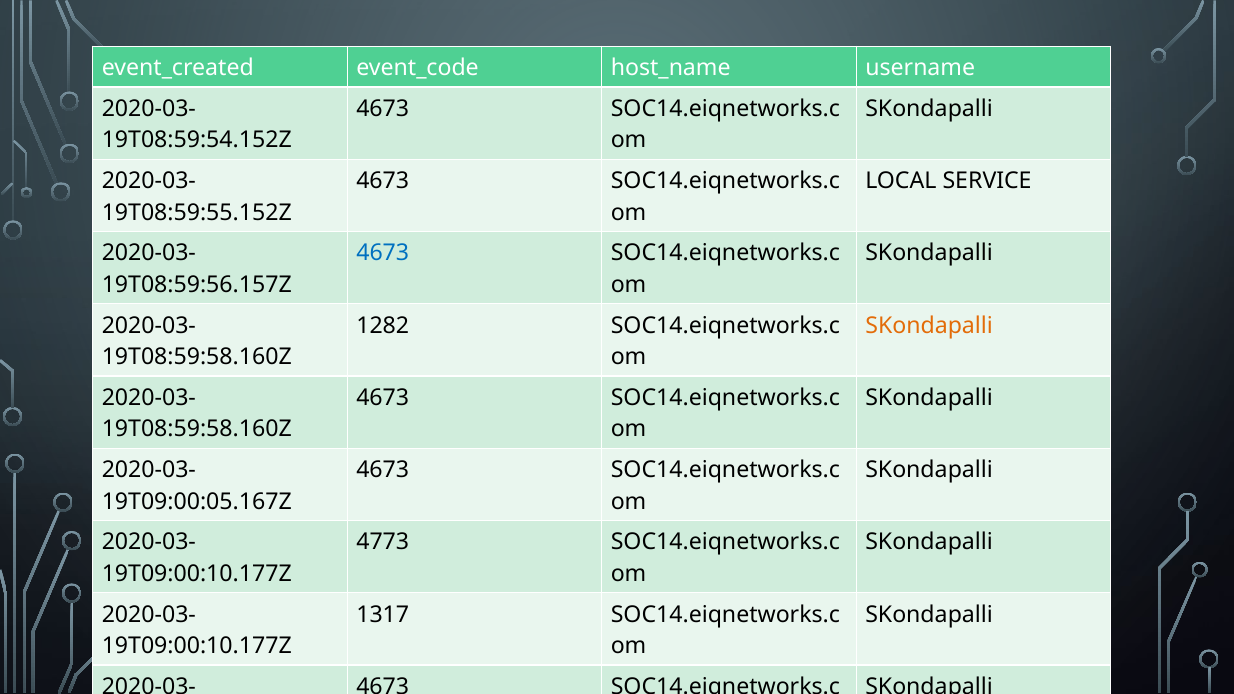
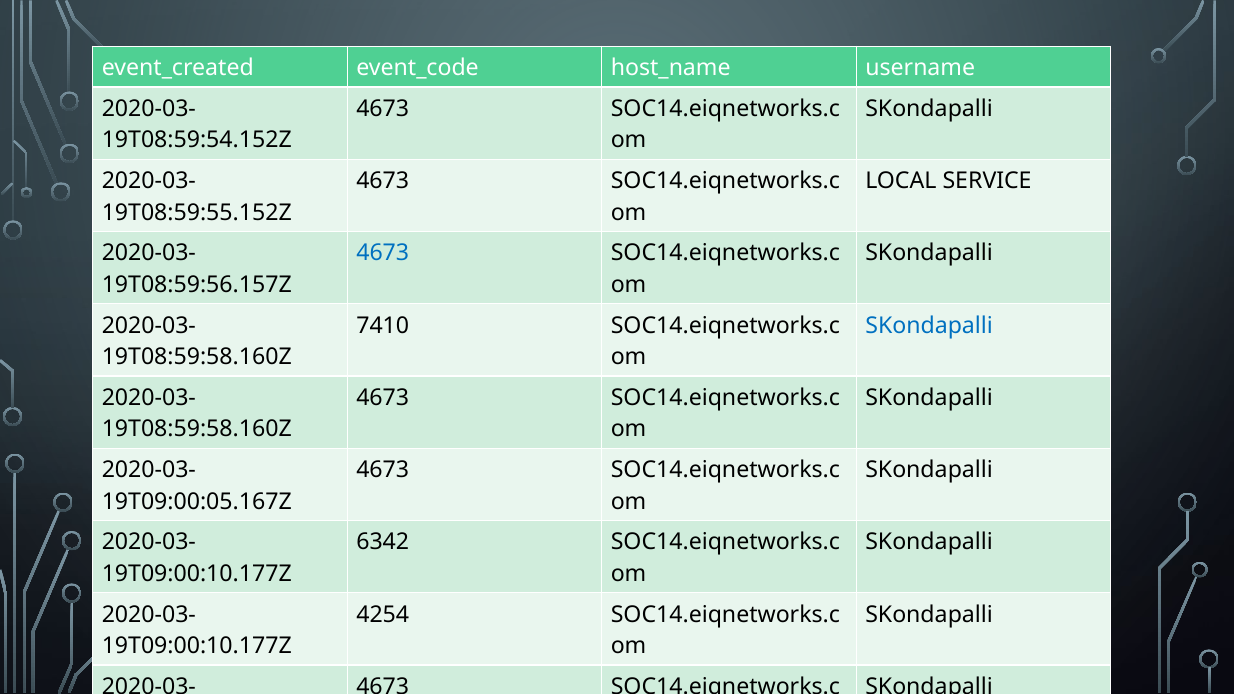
1282: 1282 -> 7410 (383, 325)
SKondapalli colour: orange -> blue (929, 325)
4773: 4773 -> 6342 (383, 542)
1317: 1317 -> 4254 (383, 614)
